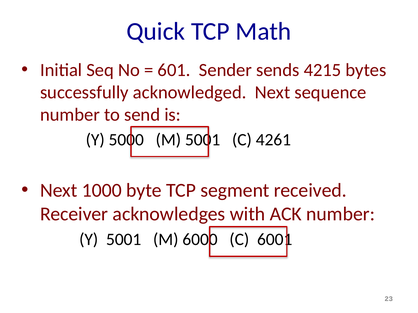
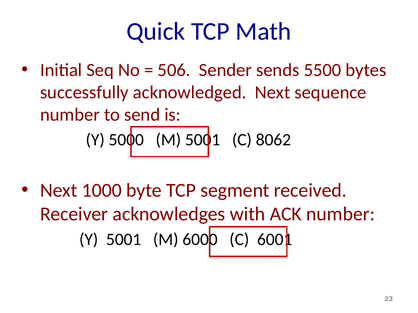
601: 601 -> 506 (174, 70)
4215: 4215 -> 5500 (323, 70)
4261: 4261 -> 8062 (273, 140)
